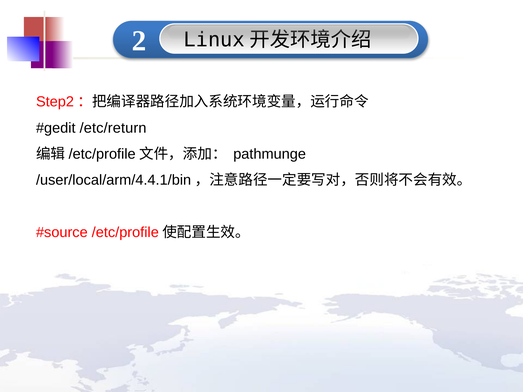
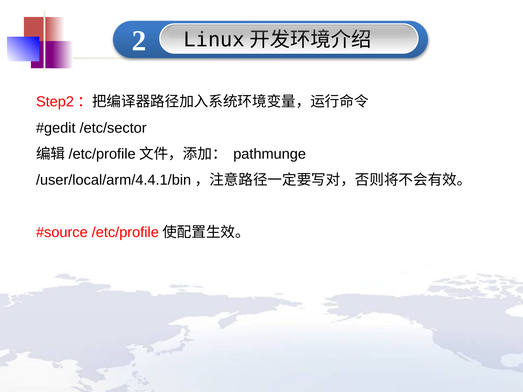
/etc/return: /etc/return -> /etc/sector (113, 128)
